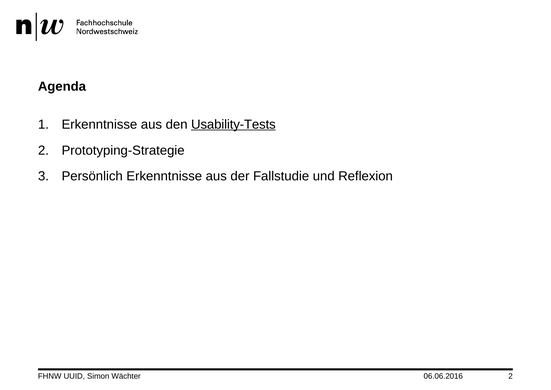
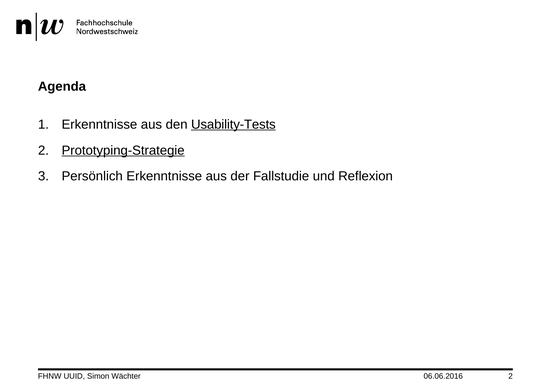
Prototyping-Strategie underline: none -> present (123, 150)
